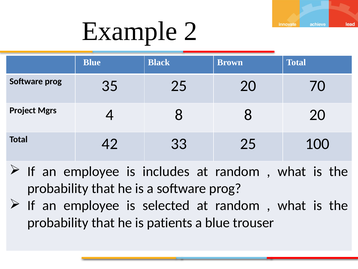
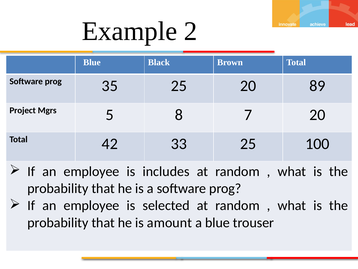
70: 70 -> 89 (317, 86)
4: 4 -> 5 (110, 115)
8 8: 8 -> 7 (248, 115)
patients: patients -> amount (169, 222)
